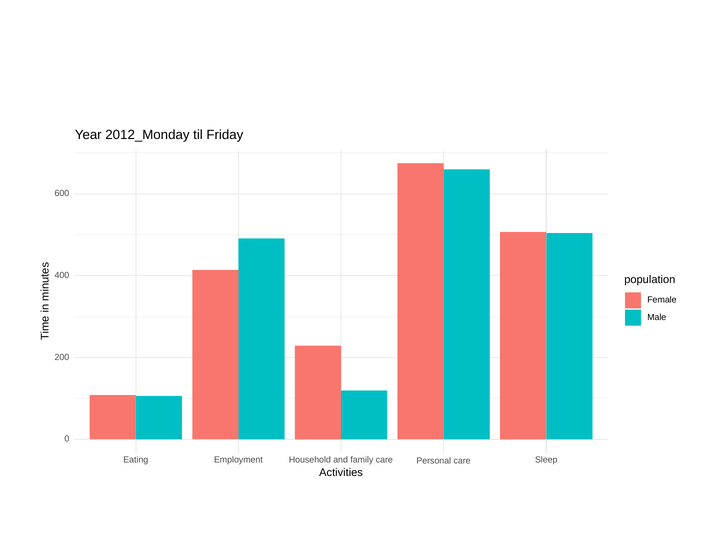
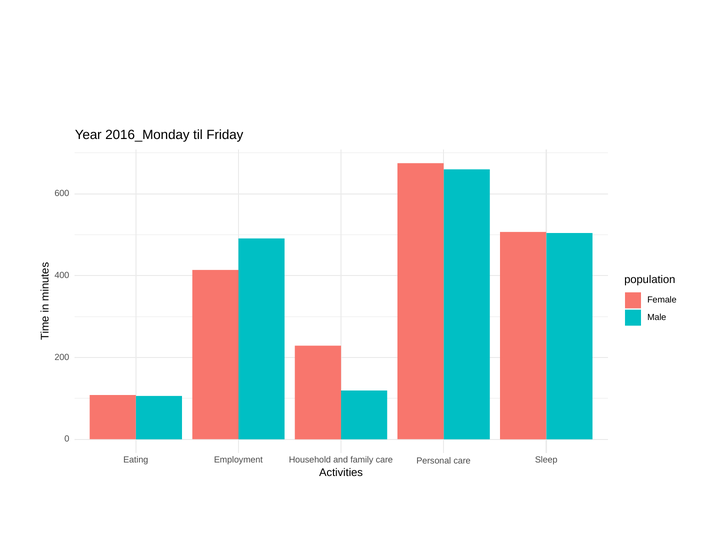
2012_Monday: 2012_Monday -> 2016_Monday (147, 135)
